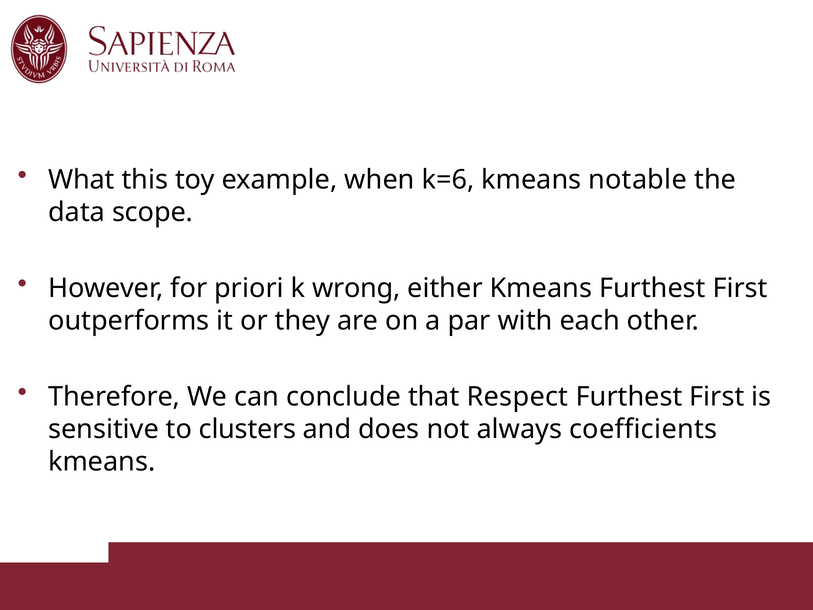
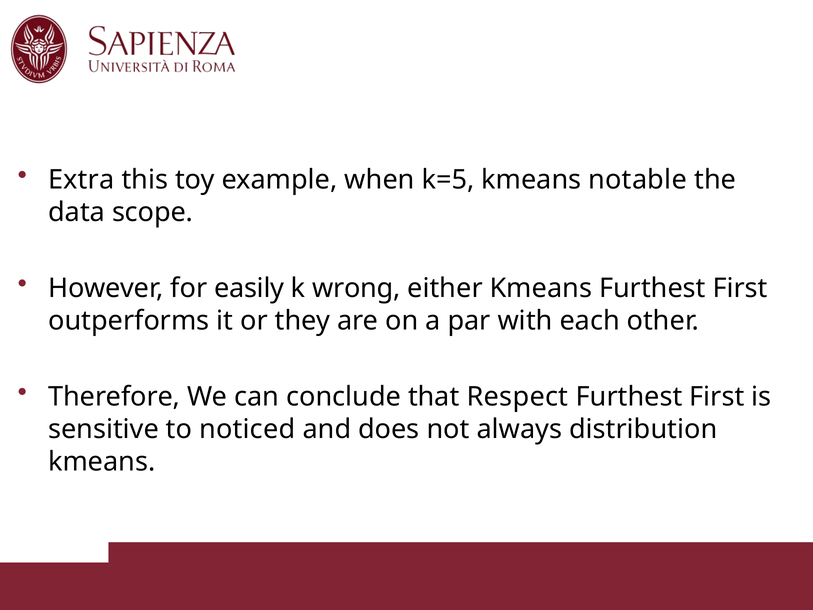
What: What -> Extra (81, 180)
k=6: k=6 -> k=5 (448, 180)
priori: priori -> easily (249, 288)
clusters: clusters -> noticed (247, 429)
coefficients: coefficients -> distribution (643, 429)
